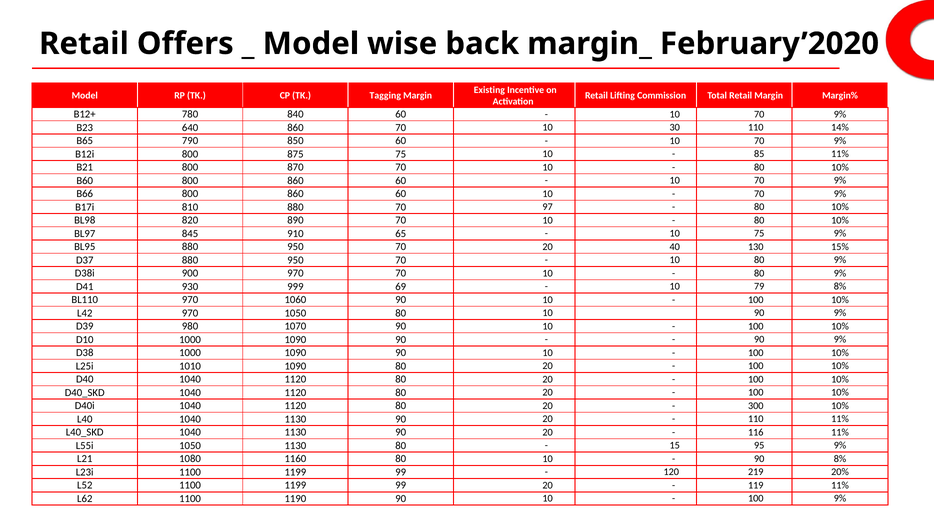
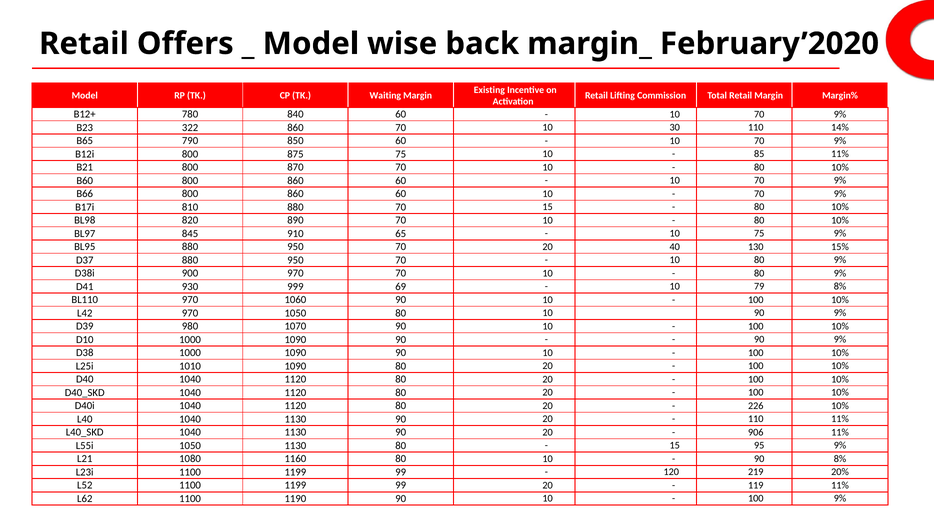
Tagging: Tagging -> Waiting (385, 96)
640: 640 -> 322 (190, 127)
70 97: 97 -> 15 (548, 207)
300: 300 -> 226 (756, 405)
116: 116 -> 906 (756, 432)
